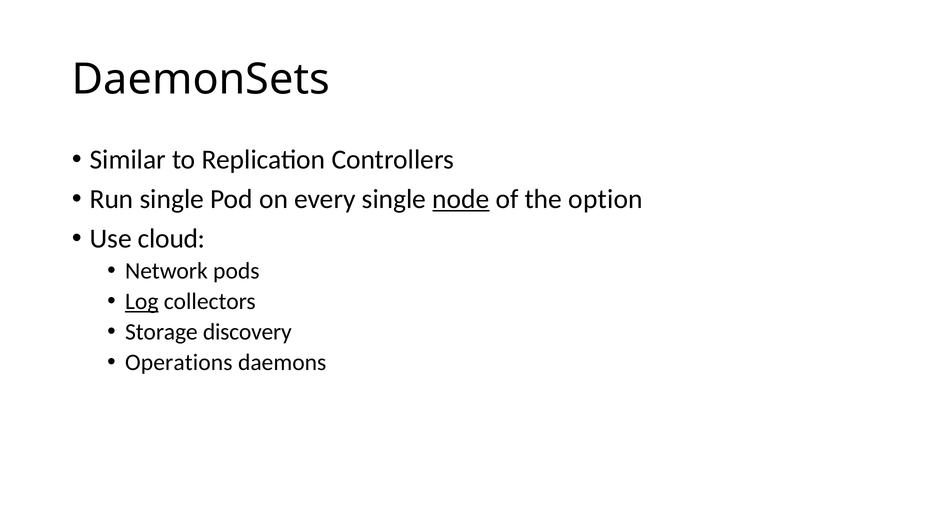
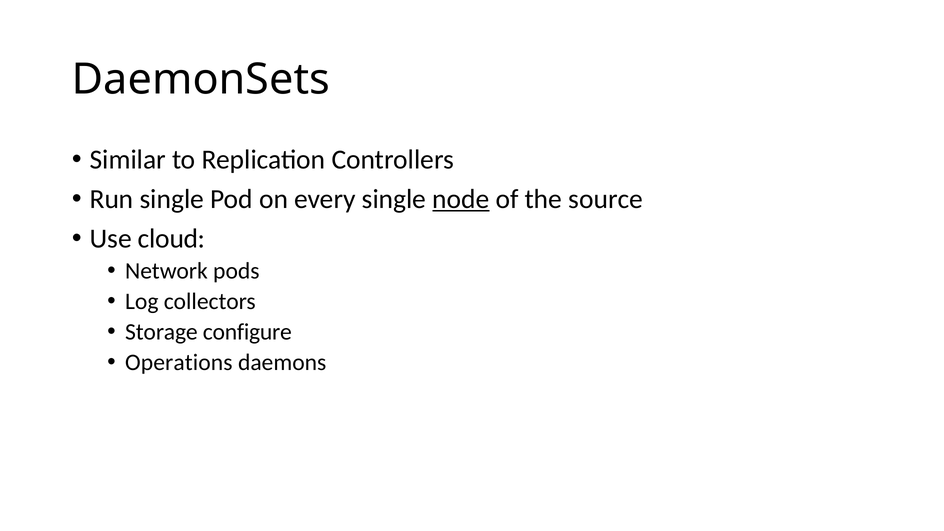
option: option -> source (606, 199)
Log underline: present -> none (142, 302)
discovery: discovery -> configure (247, 332)
